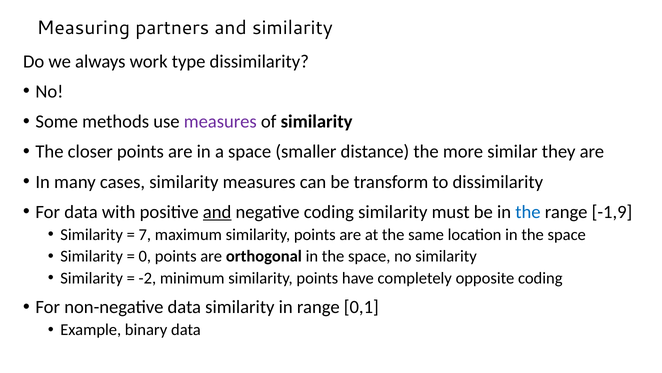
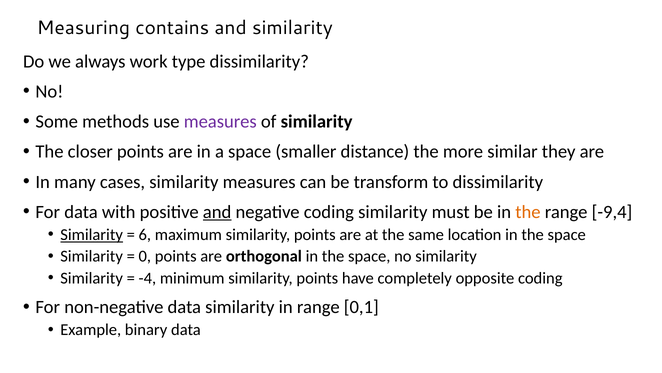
partners: partners -> contains (172, 28)
the colour: blue -> orange (528, 212)
-1,9: -1,9 -> -9,4 (612, 212)
Similarity underline: none -> present (92, 234)
7: 7 -> 6 (145, 234)
-2: -2 -> -4 (147, 278)
